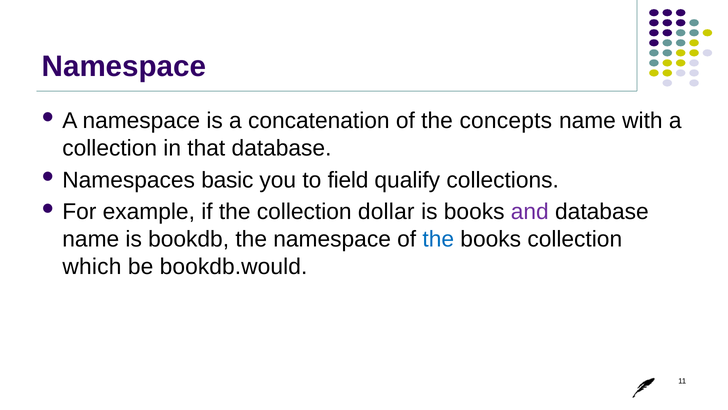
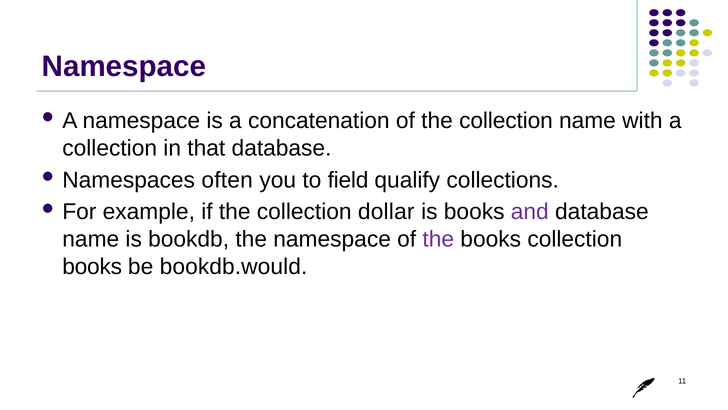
of the concepts: concepts -> collection (506, 121)
basic: basic -> often (227, 180)
the colour: blue -> purple (438, 239)
which: which -> books (92, 266)
